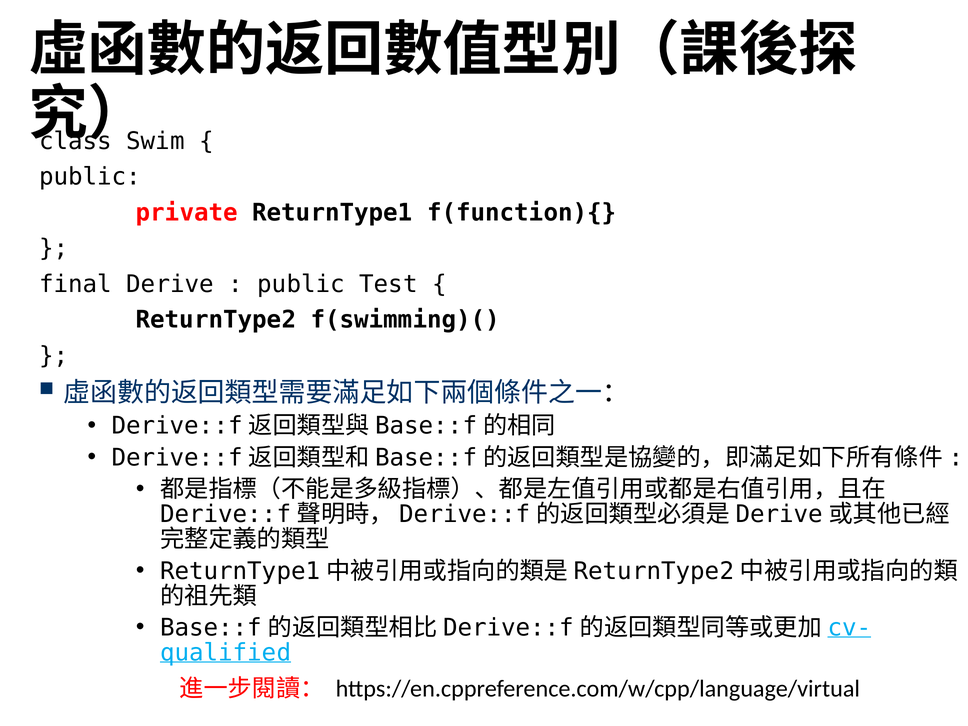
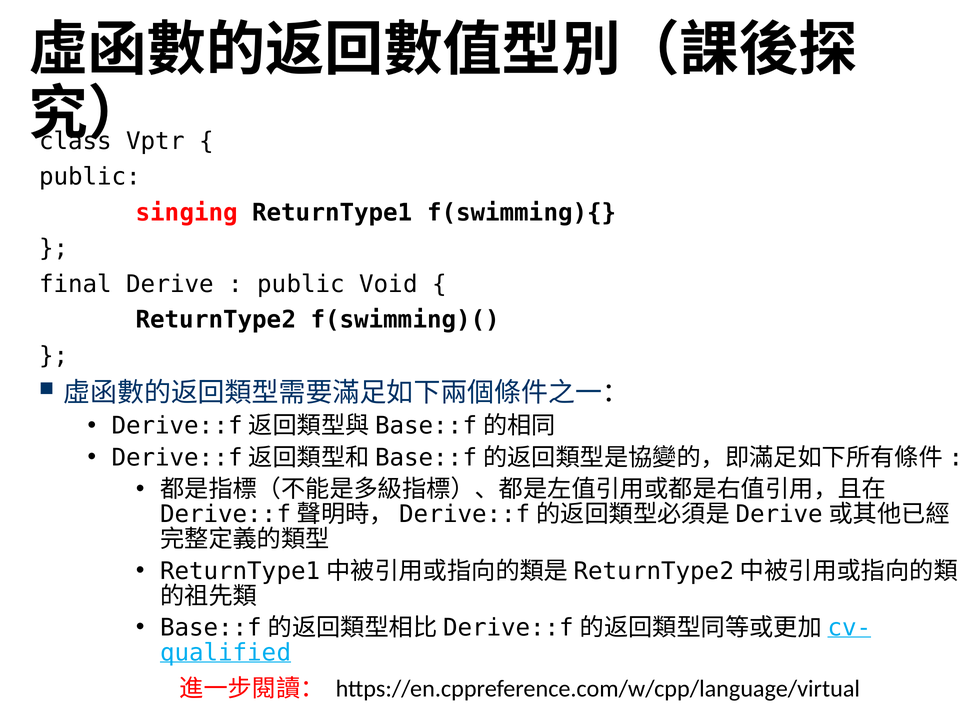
Swim: Swim -> Vptr (156, 141)
private: private -> singing (187, 213)
f(function){: f(function){ -> f(swimming){ (522, 213)
Test: Test -> Void (388, 284)
